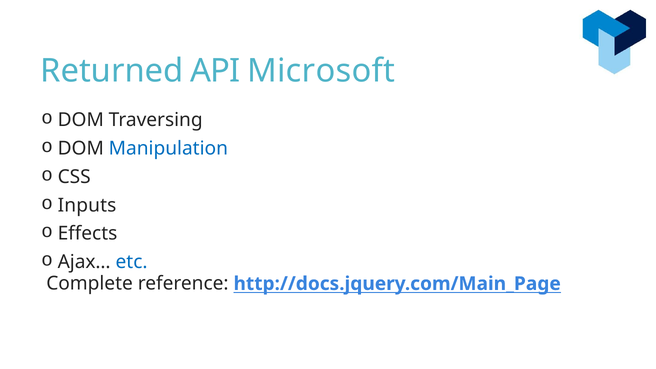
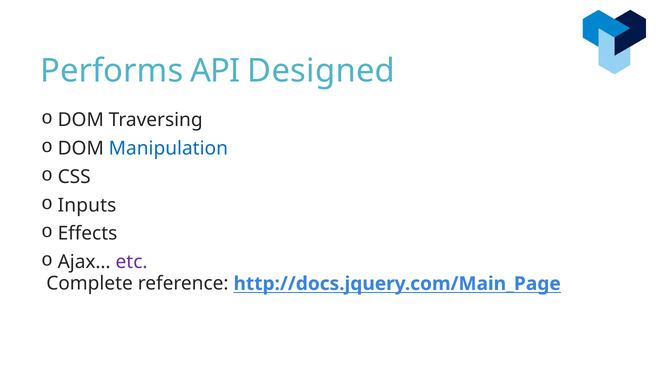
Returned: Returned -> Performs (112, 71)
Microsoft: Microsoft -> Designed (321, 71)
etc colour: blue -> purple (132, 262)
